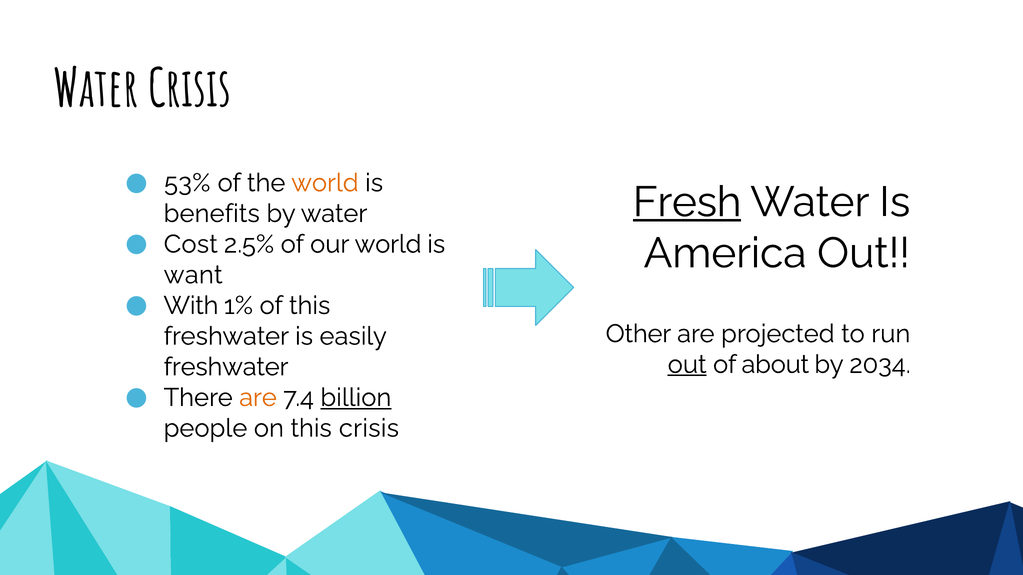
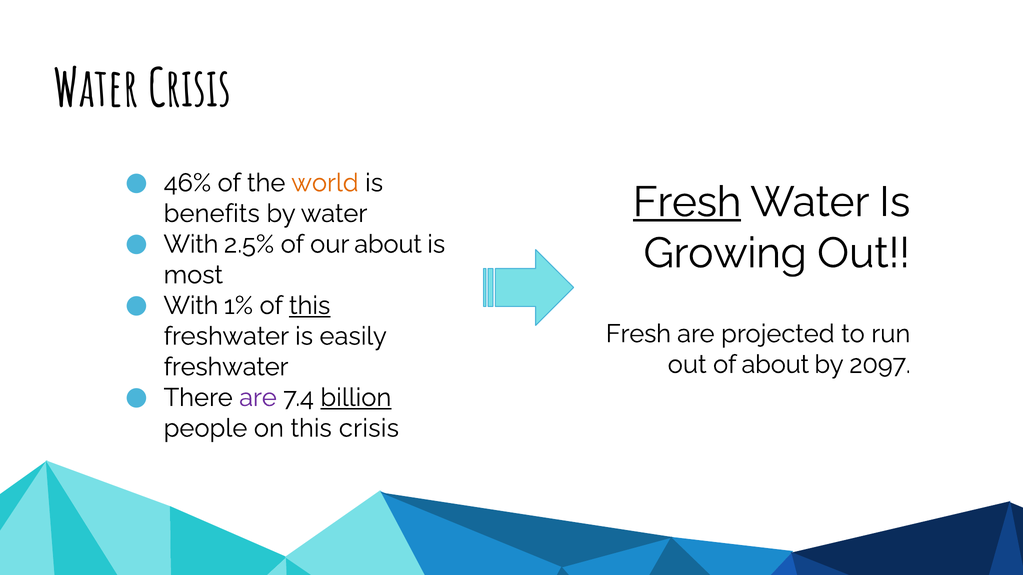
53%: 53% -> 46% (187, 183)
Cost: Cost -> With (191, 244)
our world: world -> about (388, 244)
America: America -> Growing (725, 253)
want: want -> most (193, 275)
this underline: none -> present (310, 306)
Other: Other -> Fresh (638, 334)
out underline: present -> none (687, 365)
2034: 2034 -> 2097 (880, 365)
are colour: orange -> purple (258, 398)
